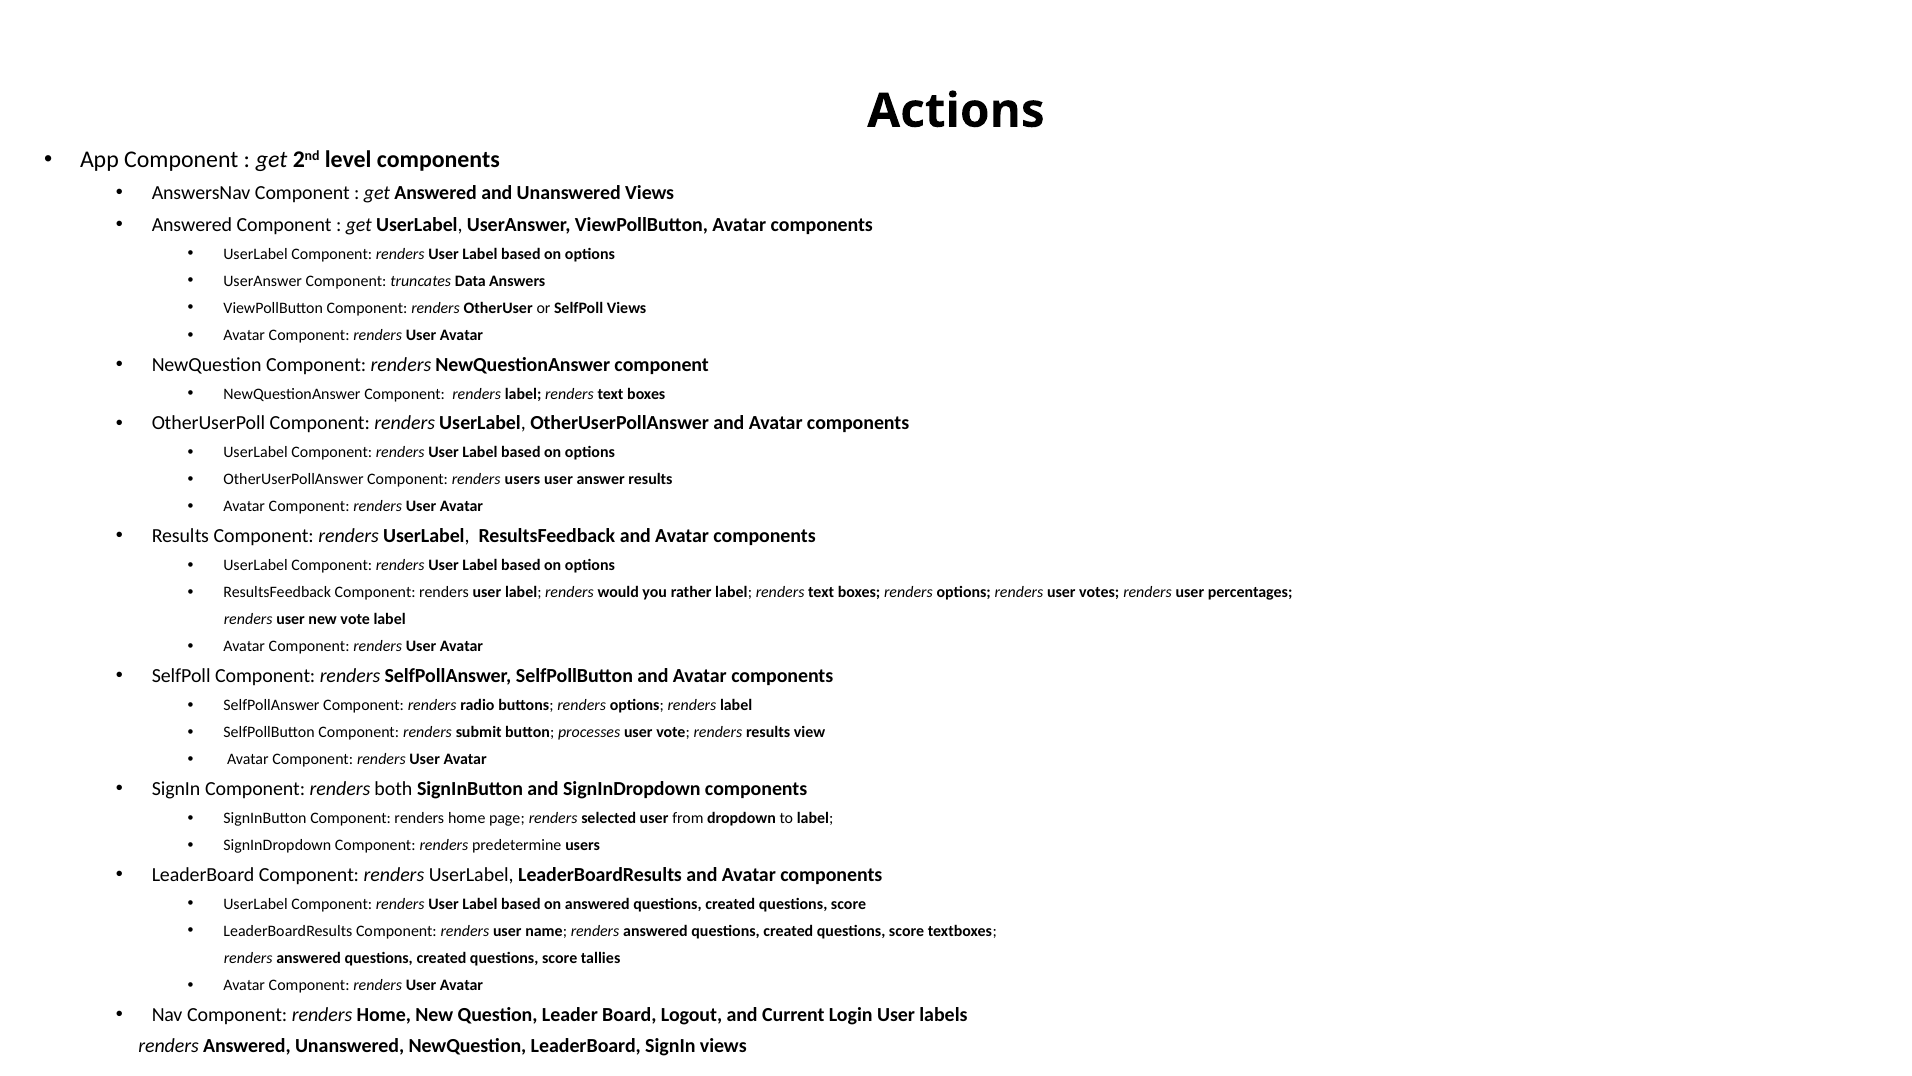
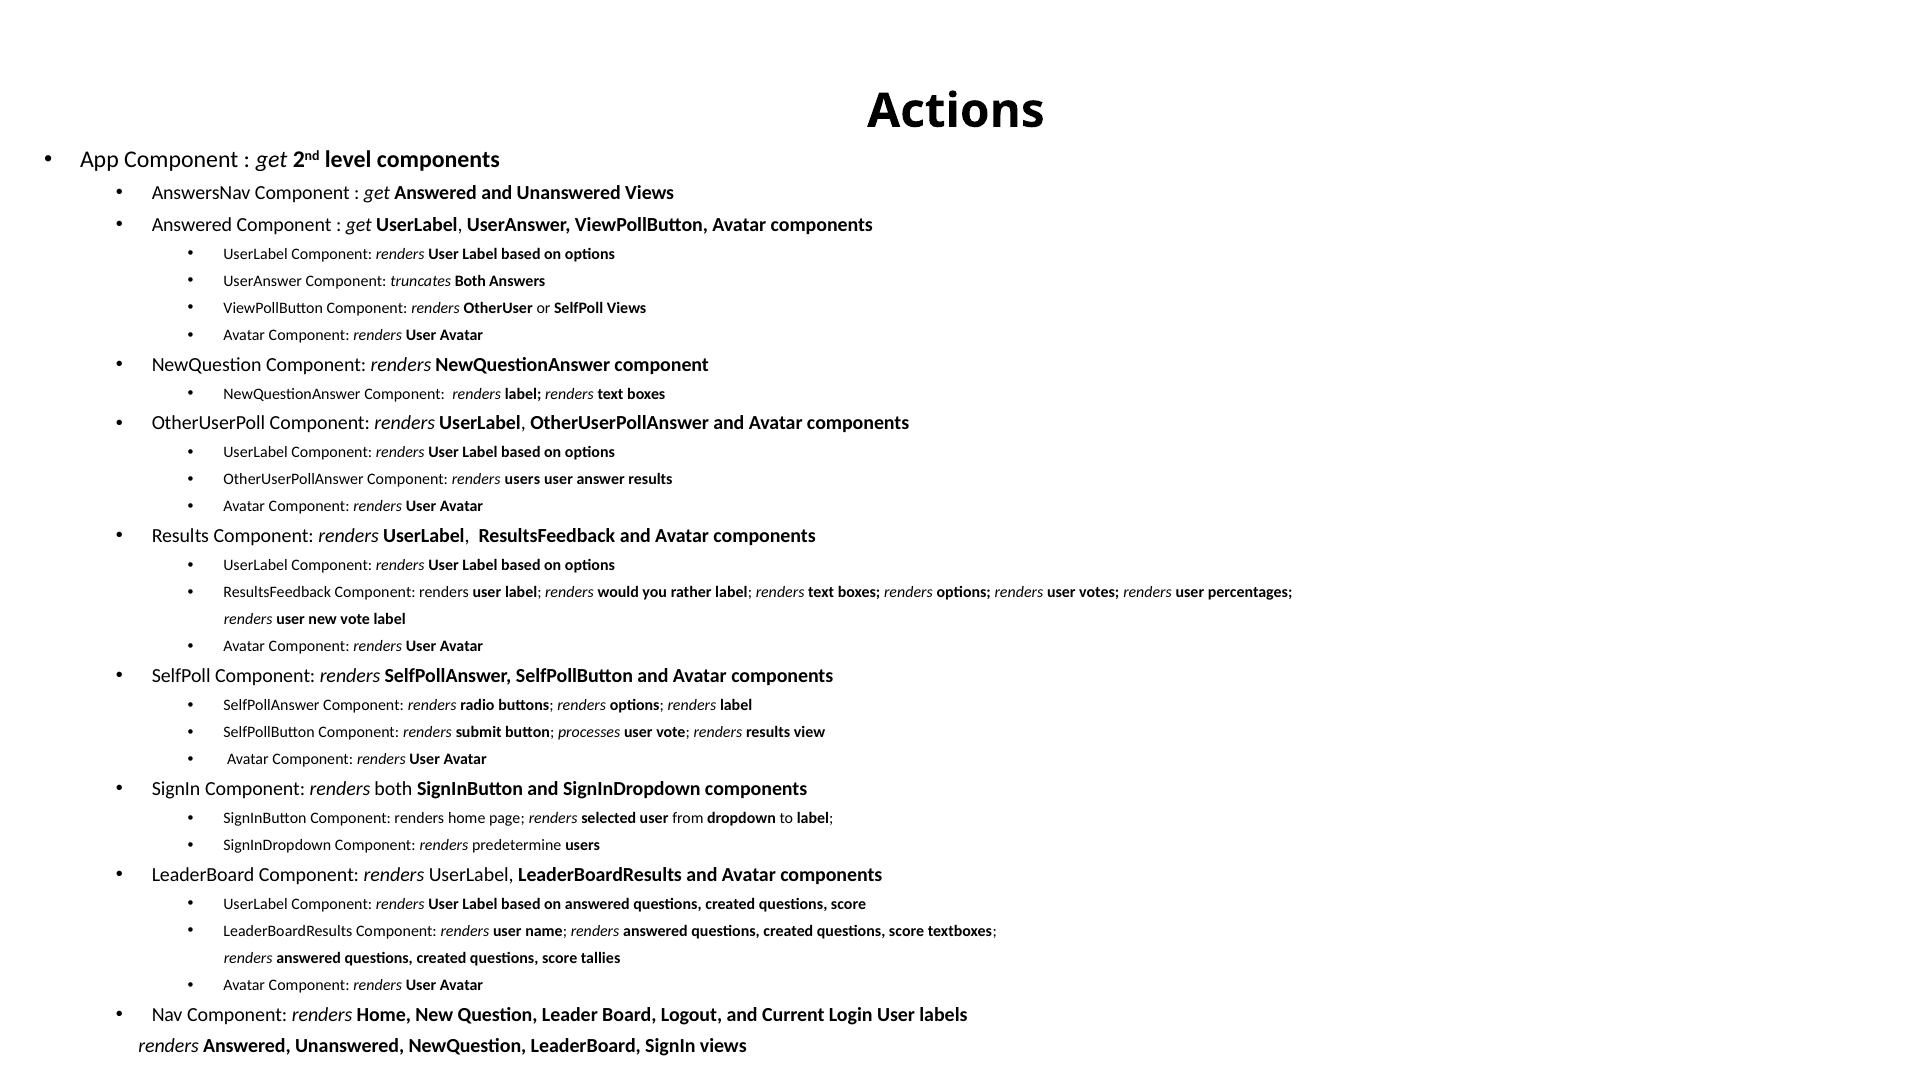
truncates Data: Data -> Both (470, 281)
